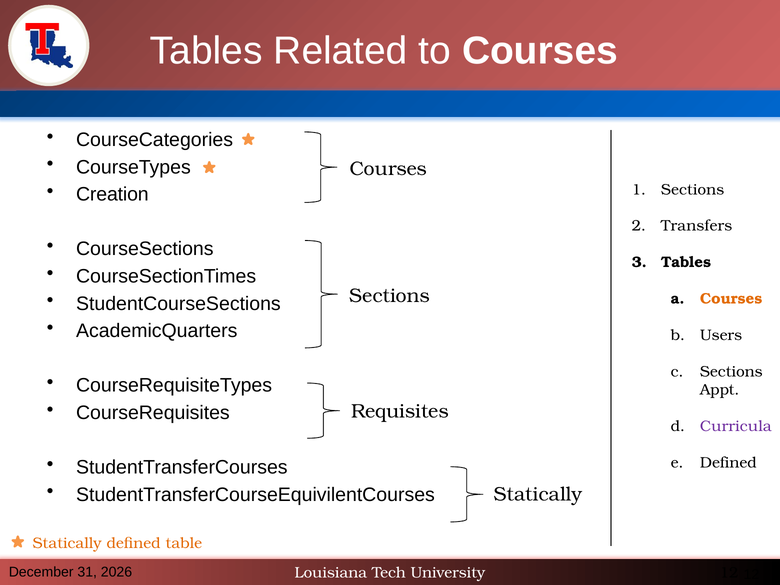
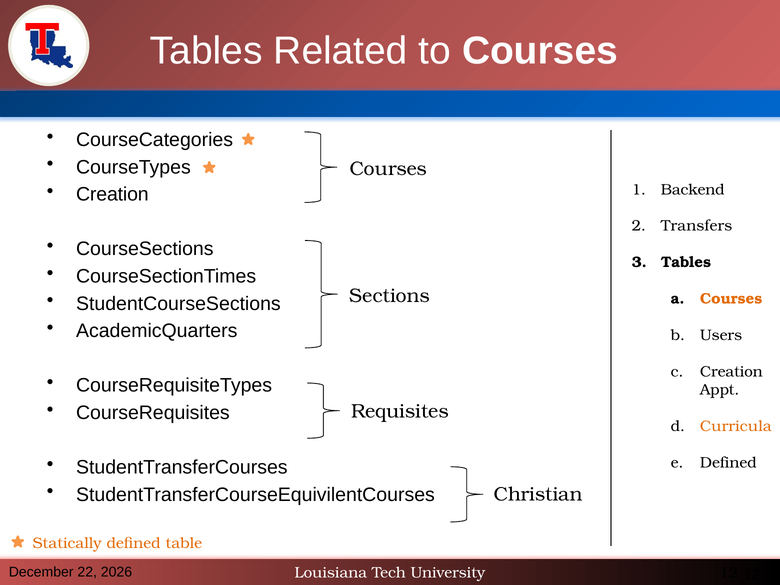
Sections: Sections -> Backend (693, 190)
Sections: Sections -> Creation (731, 372)
Curricula colour: purple -> orange (736, 426)
Statically: Statically -> Christian (538, 494)
31: 31 -> 22 (87, 572)
